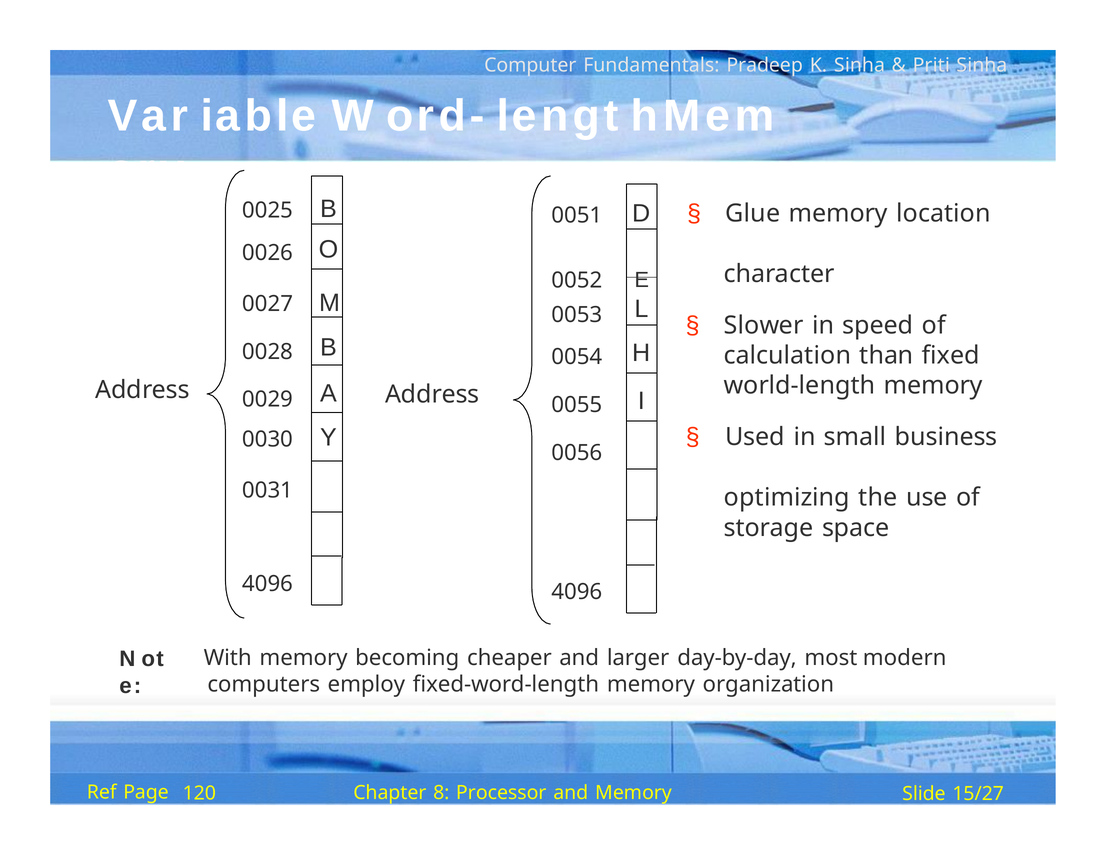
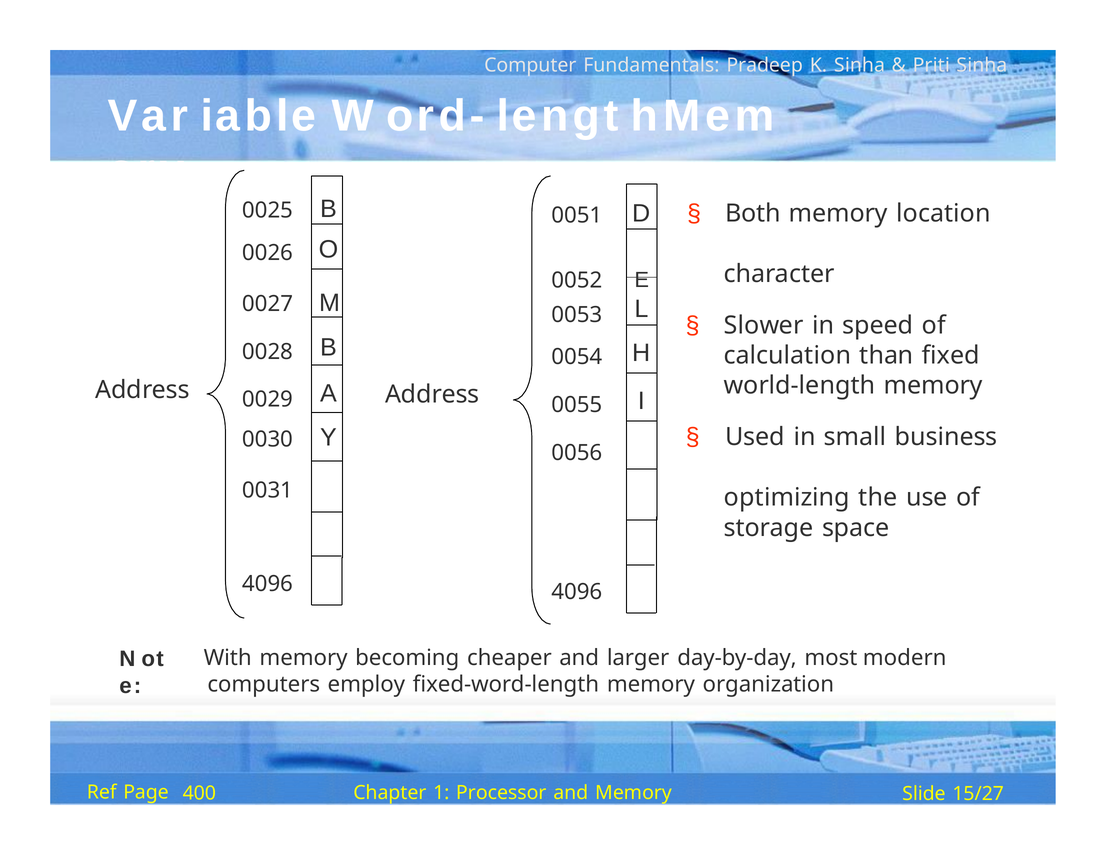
Glue: Glue -> Both (753, 213)
120: 120 -> 400 (199, 793)
8: 8 -> 1 (441, 793)
